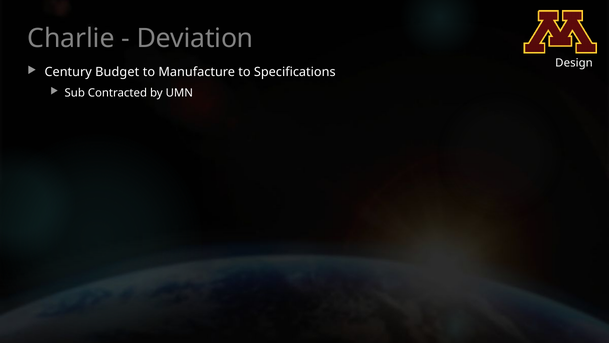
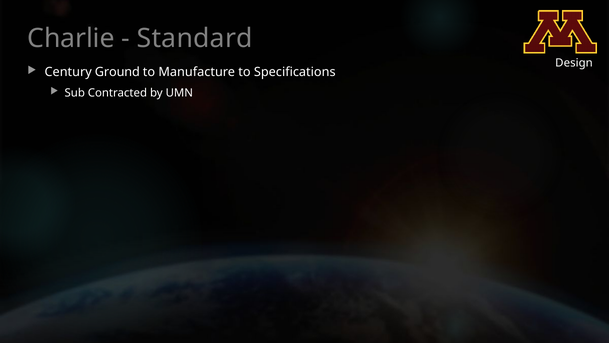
Deviation: Deviation -> Standard (195, 38)
Budget: Budget -> Ground (117, 72)
